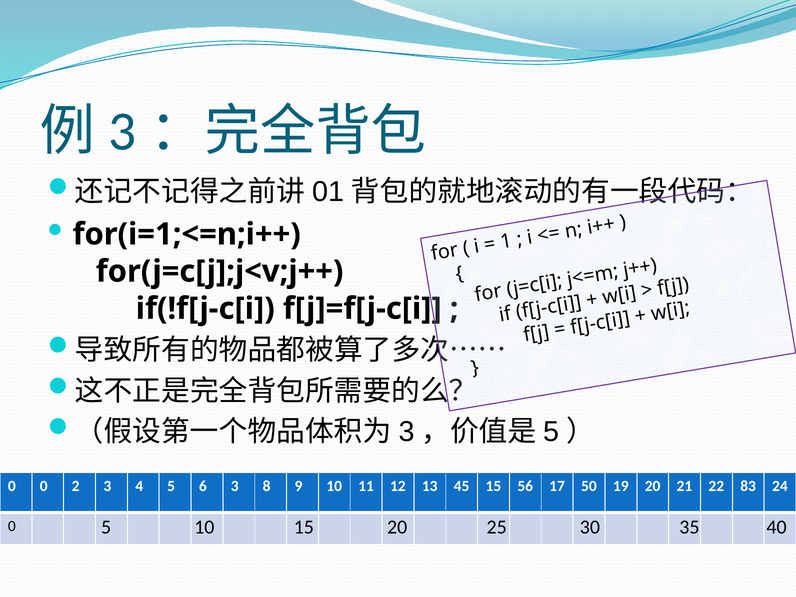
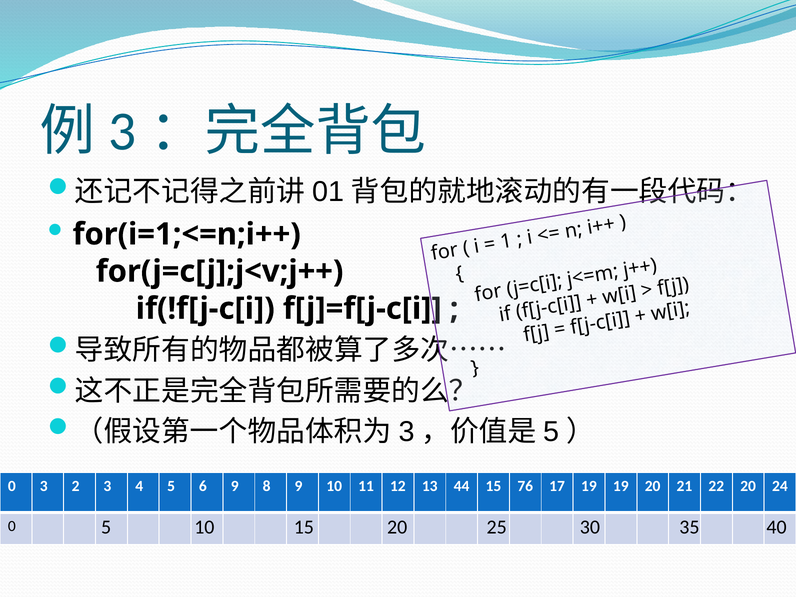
0 0: 0 -> 3 (44, 486)
6 3: 3 -> 9 (235, 486)
45: 45 -> 44 (462, 486)
56: 56 -> 76 (525, 486)
17 50: 50 -> 19 (589, 486)
22 83: 83 -> 20 (748, 486)
